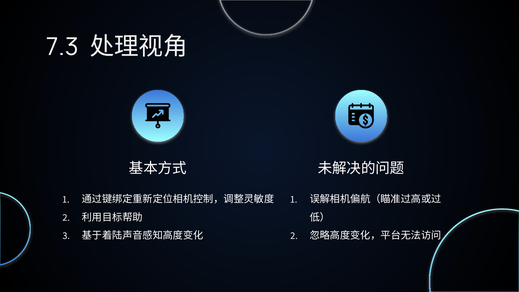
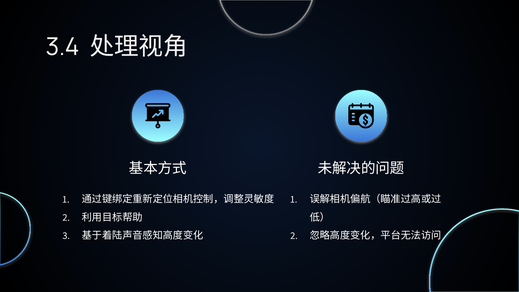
7.3: 7.3 -> 3.4 (62, 47)
